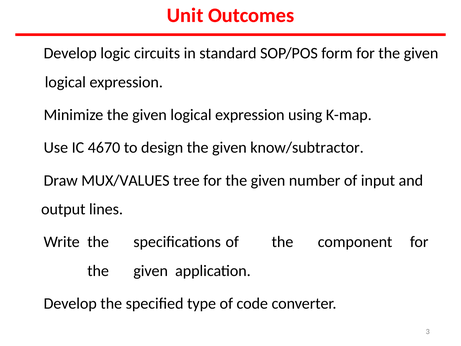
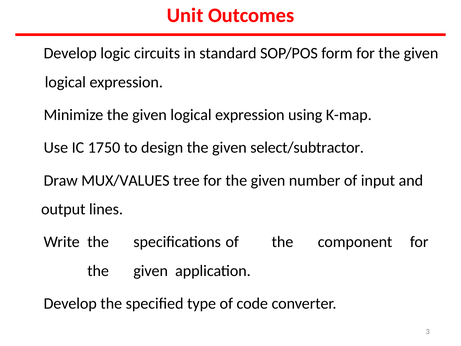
4670: 4670 -> 1750 (104, 147)
know/subtractor: know/subtractor -> select/subtractor (307, 147)
